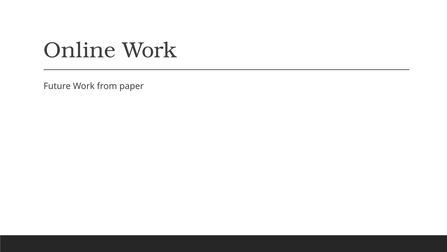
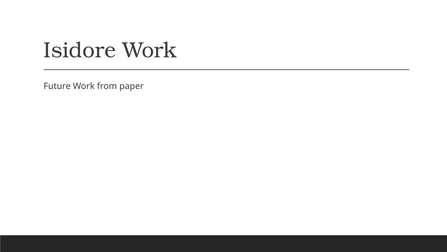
Online: Online -> Isidore (80, 50)
